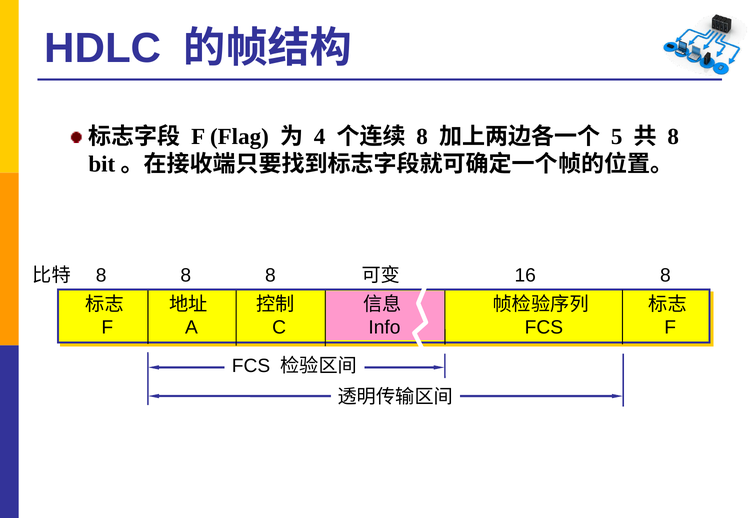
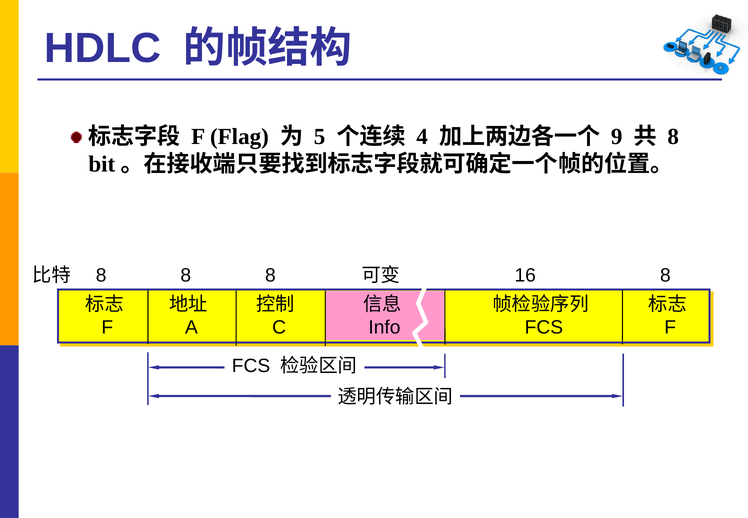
4: 4 -> 5 (320, 136)
8: 8 -> 4 (422, 136)
5: 5 -> 9 (617, 136)
